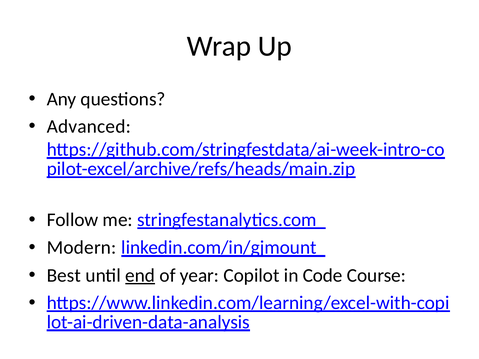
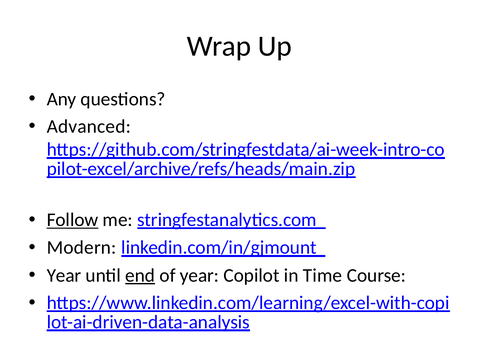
Follow underline: none -> present (72, 220)
Best: Best -> Year (64, 276)
Code: Code -> Time (323, 276)
